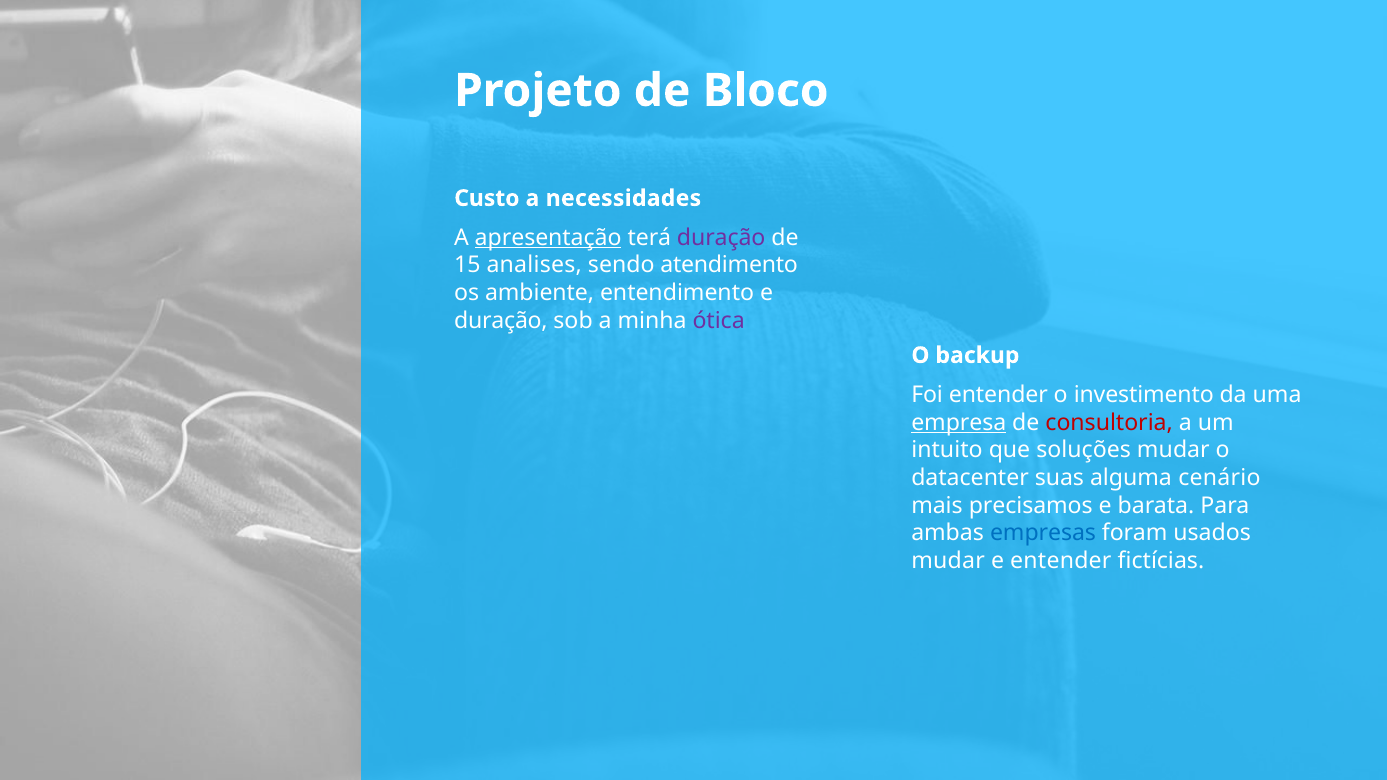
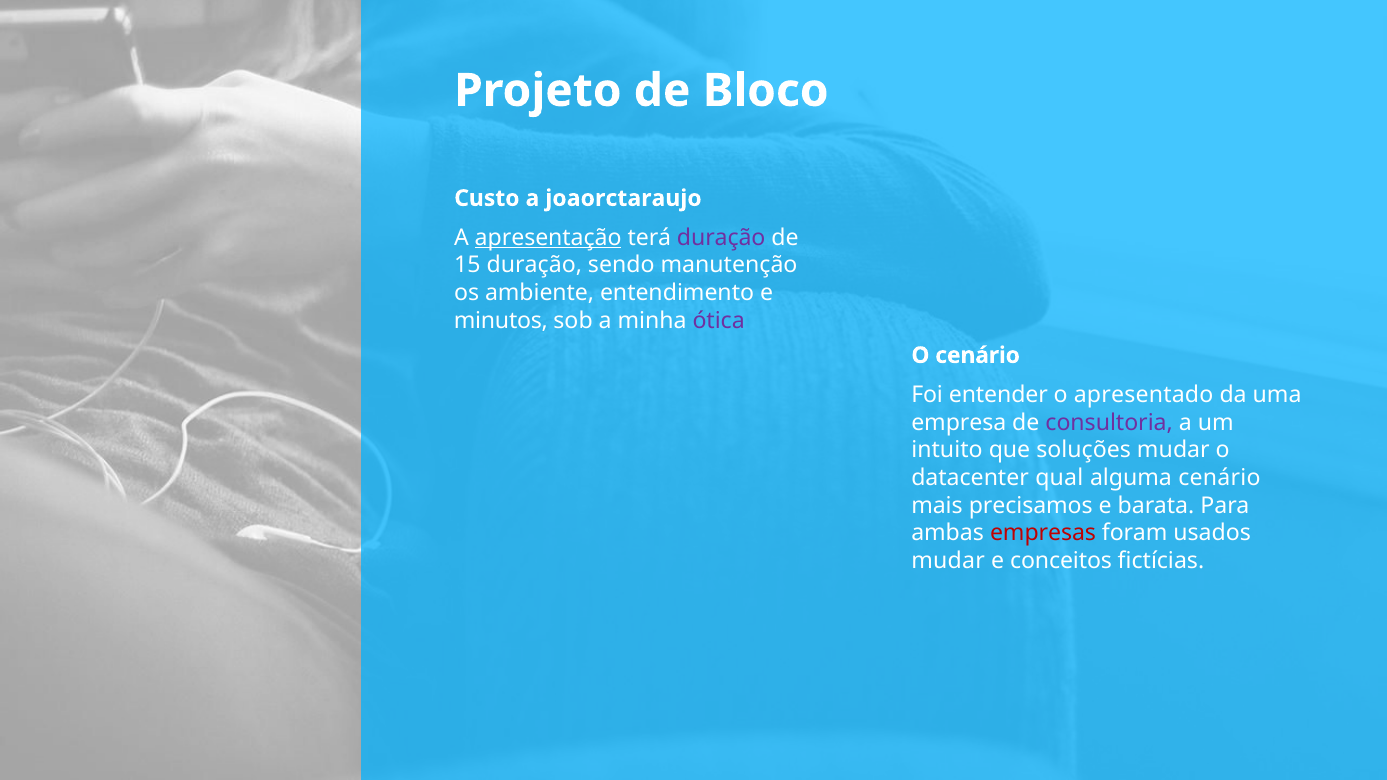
necessidades: necessidades -> joaorctaraujo (624, 198)
15 analises: analises -> duração (534, 265)
atendimento: atendimento -> manutenção (729, 265)
duração: duração -> minutos (501, 321)
O backup: backup -> cenário (978, 355)
investimento: investimento -> apresentado (1144, 395)
empresa underline: present -> none (959, 423)
consultoria colour: red -> purple (1109, 423)
suas: suas -> qual (1059, 478)
empresas colour: blue -> red (1043, 533)
e entender: entender -> conceitos (1061, 561)
